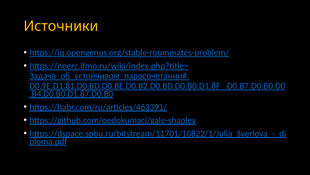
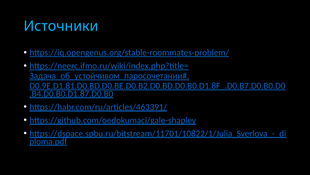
Источники colour: yellow -> light blue (61, 26)
